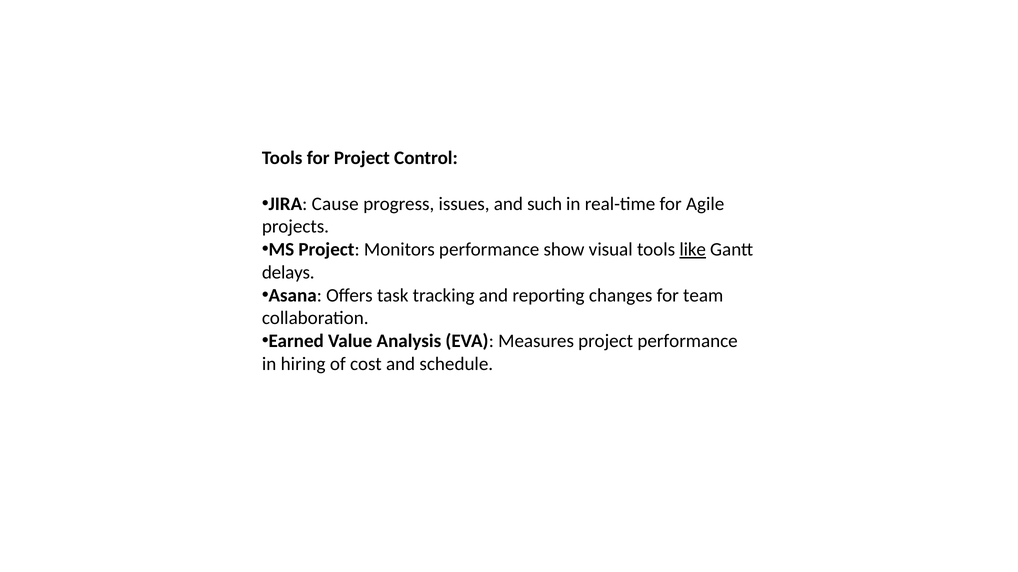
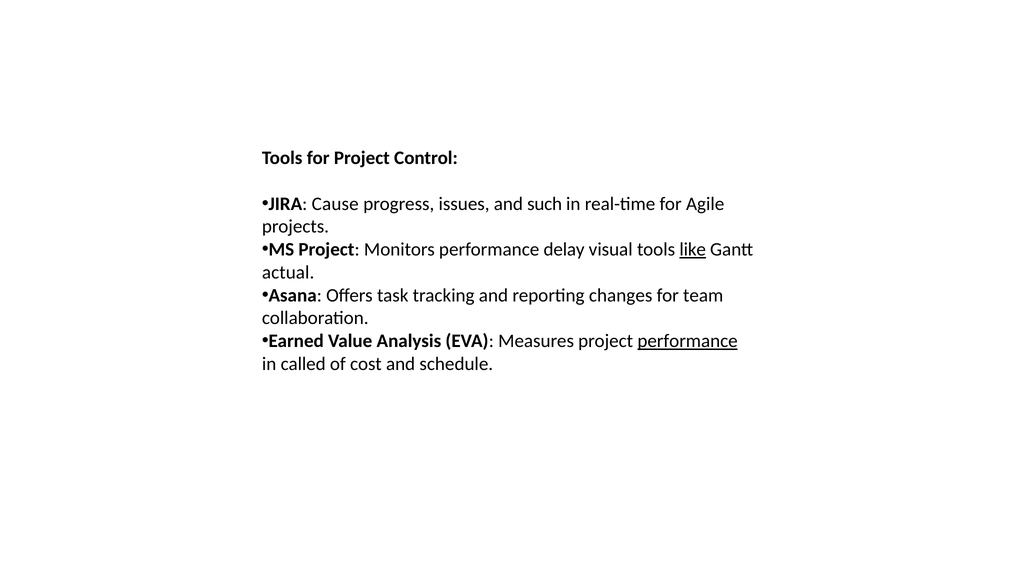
show: show -> delay (564, 250)
delays: delays -> actual (288, 273)
performance underline: none -> present (688, 341)
hiring: hiring -> called (303, 364)
